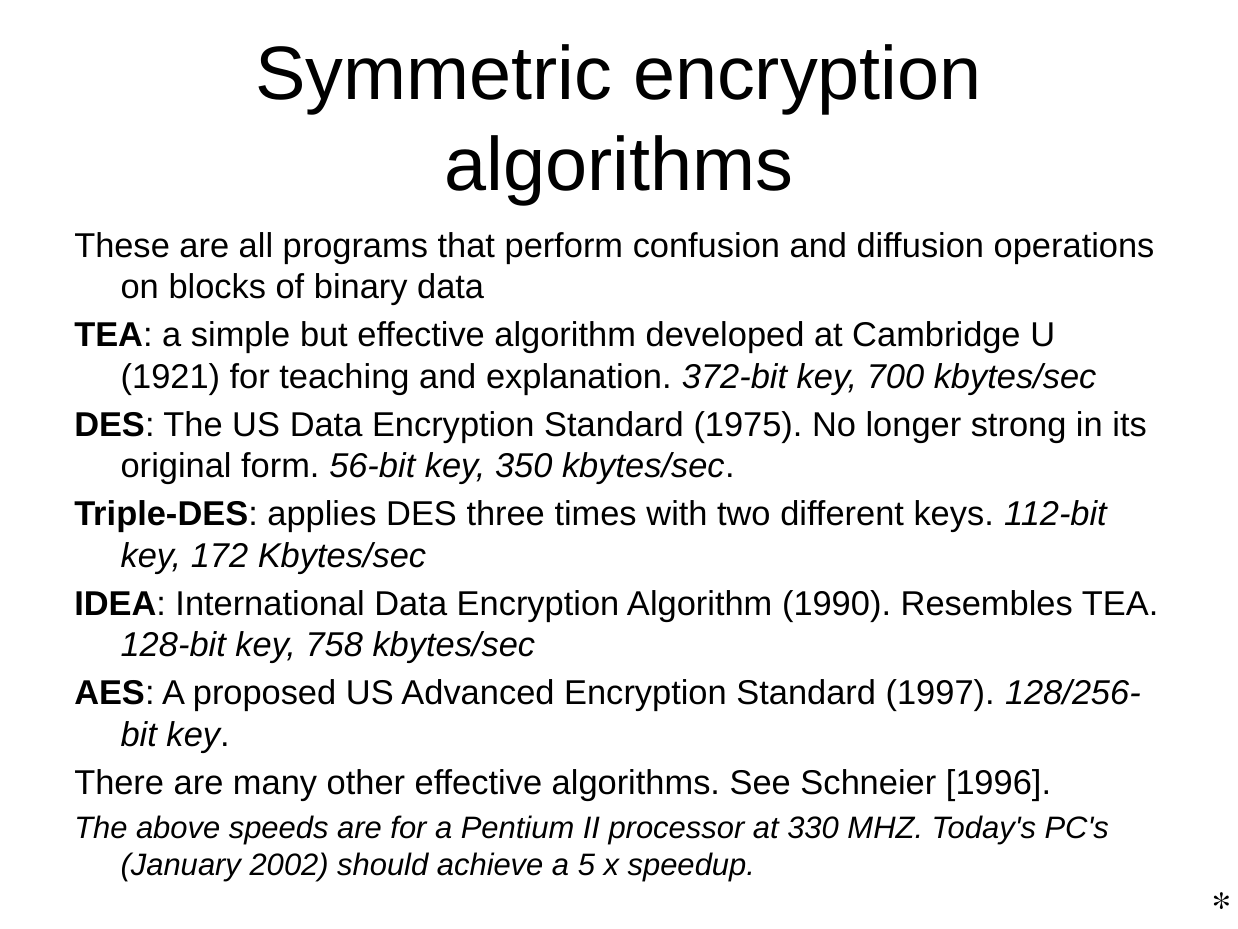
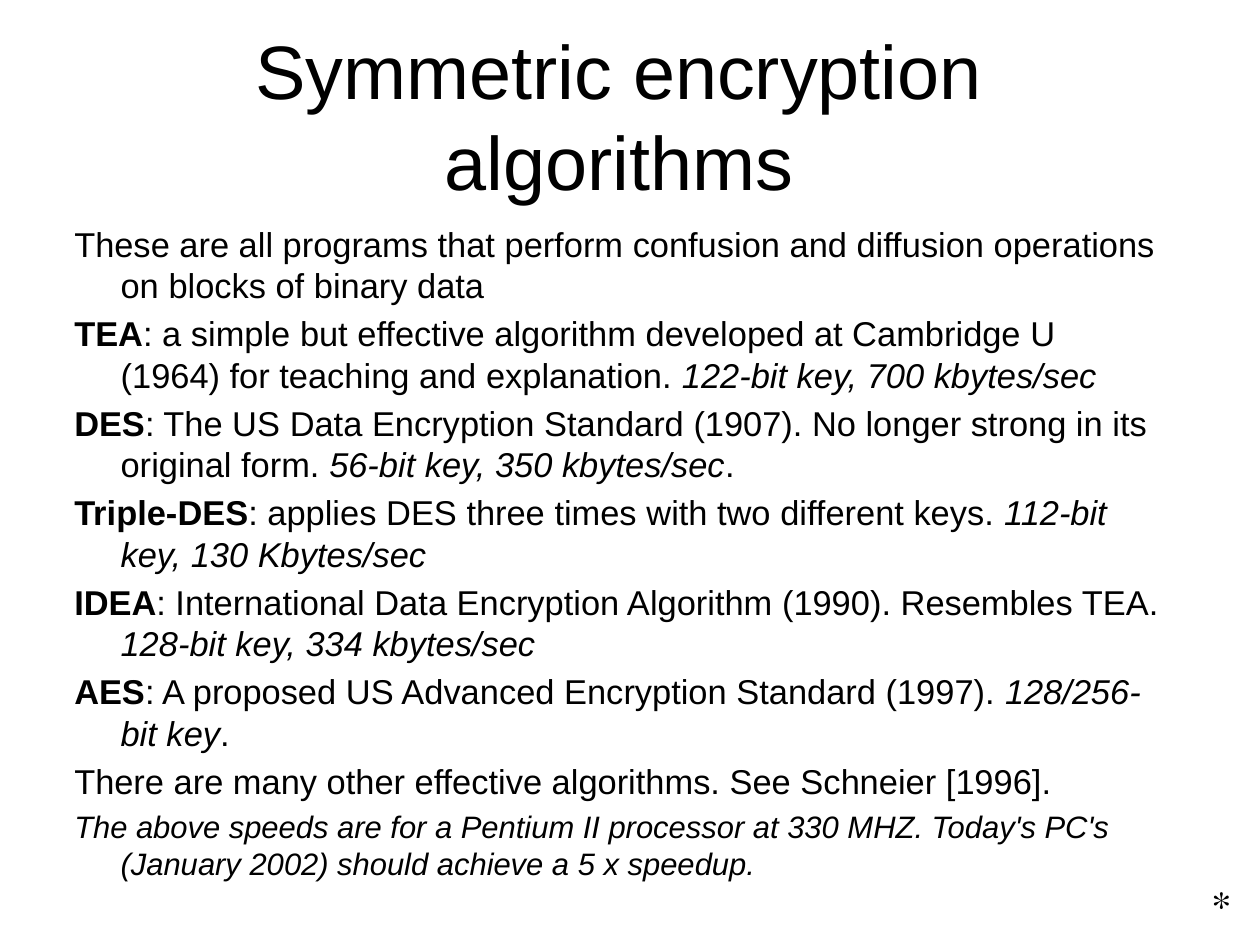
1921: 1921 -> 1964 (170, 377)
372-bit: 372-bit -> 122-bit (735, 377)
1975: 1975 -> 1907 (748, 425)
172: 172 -> 130 (220, 555)
758: 758 -> 334 (334, 645)
